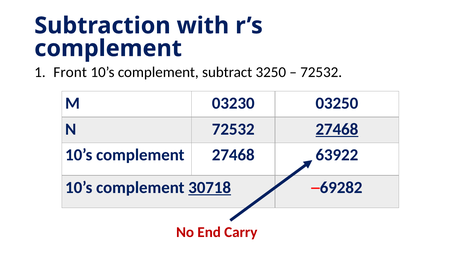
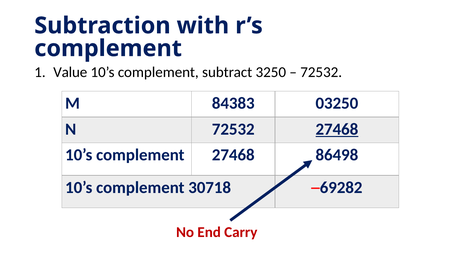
Front: Front -> Value (70, 72)
03230: 03230 -> 84383 (233, 103)
63922: 63922 -> 86498 (337, 155)
30718 underline: present -> none (210, 188)
